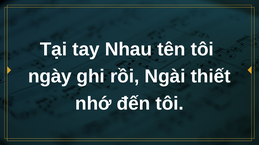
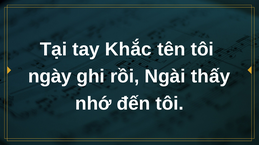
Nhau: Nhau -> Khắc (128, 50)
thiết: thiết -> thấy (211, 77)
